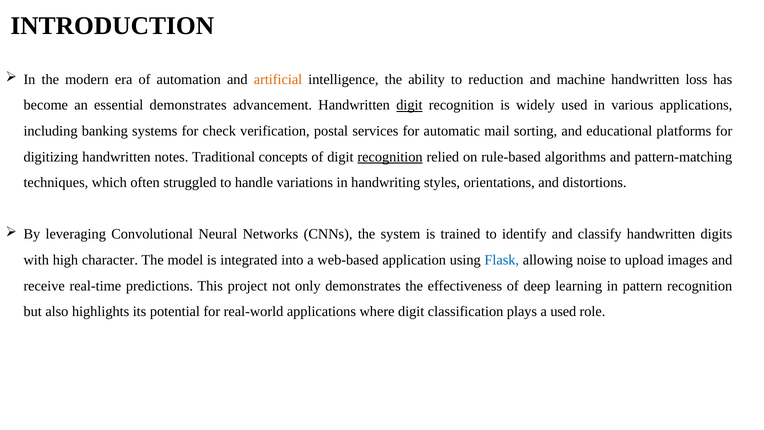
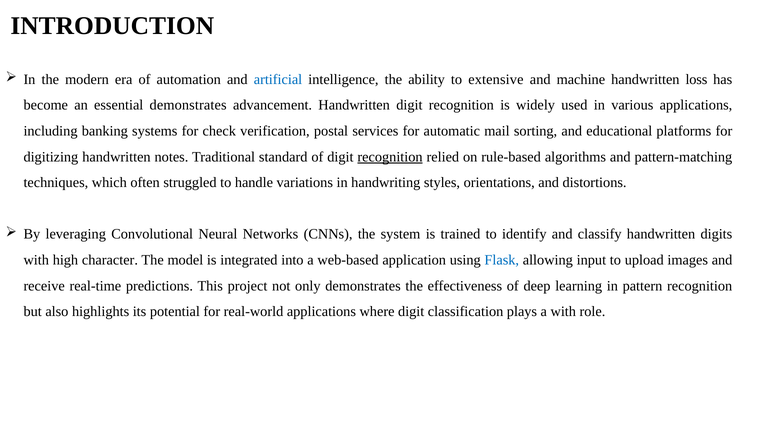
artificial colour: orange -> blue (278, 79)
reduction: reduction -> extensive (496, 79)
digit underline: present -> none (409, 105)
concepts: concepts -> standard (283, 157)
noise: noise -> input (591, 260)
a used: used -> with (563, 311)
